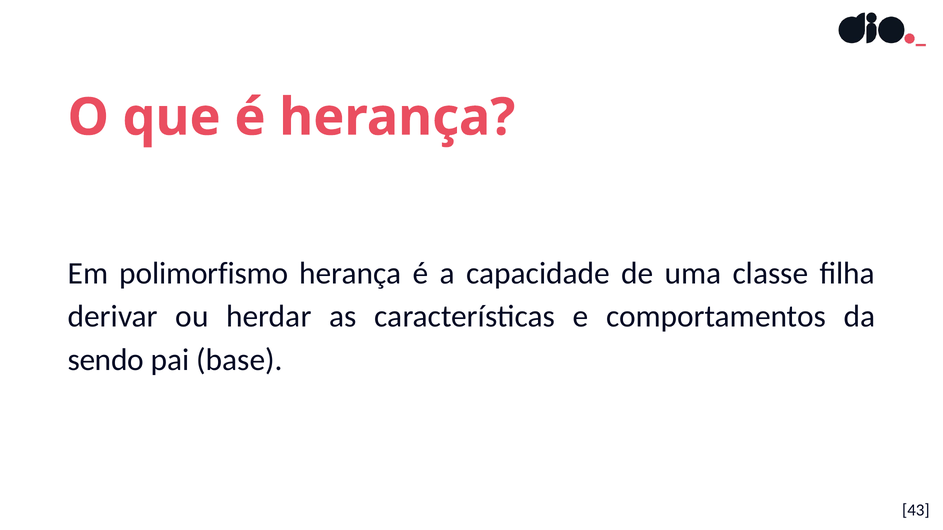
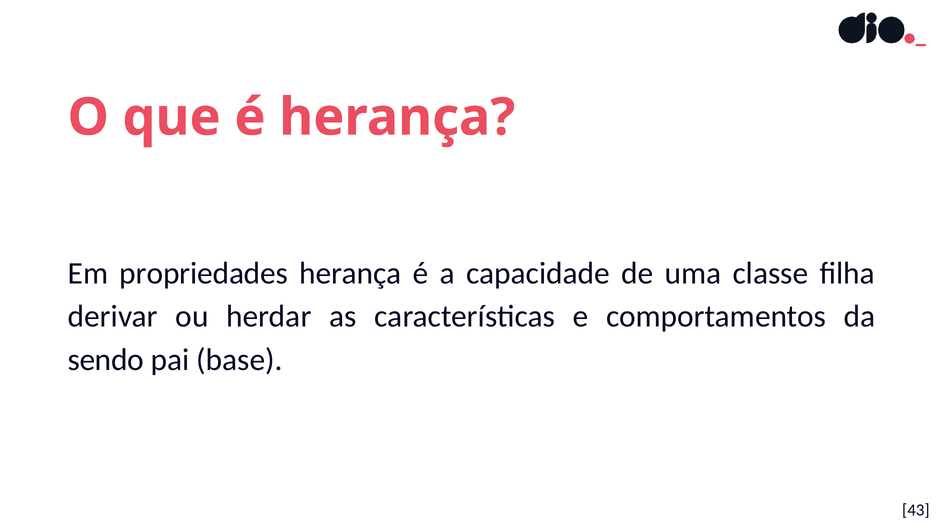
polimorfismo: polimorfismo -> propriedades (204, 273)
